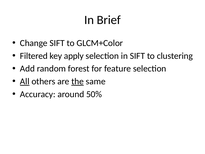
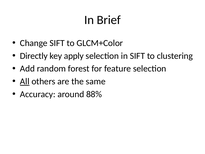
Filtered: Filtered -> Directly (34, 56)
the underline: present -> none (78, 81)
50%: 50% -> 88% (94, 94)
